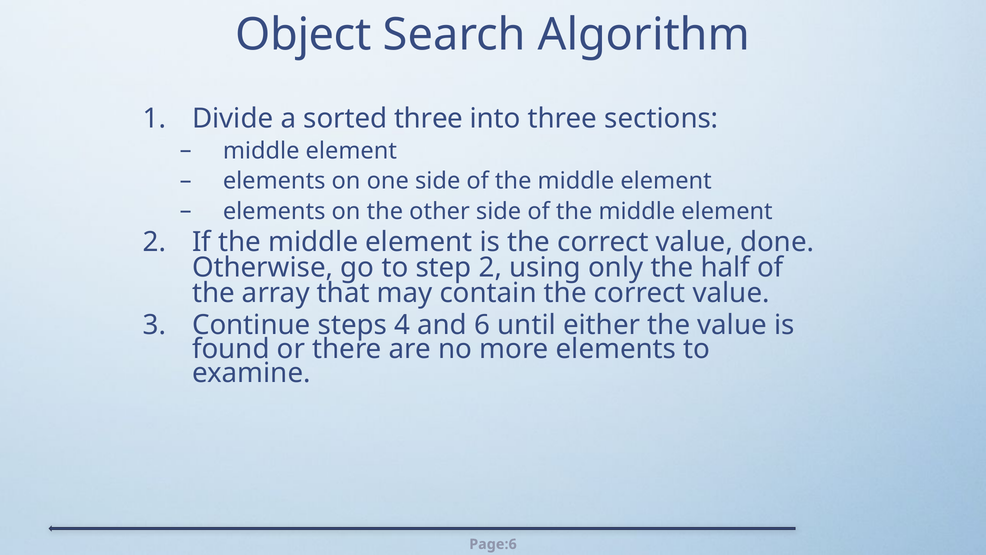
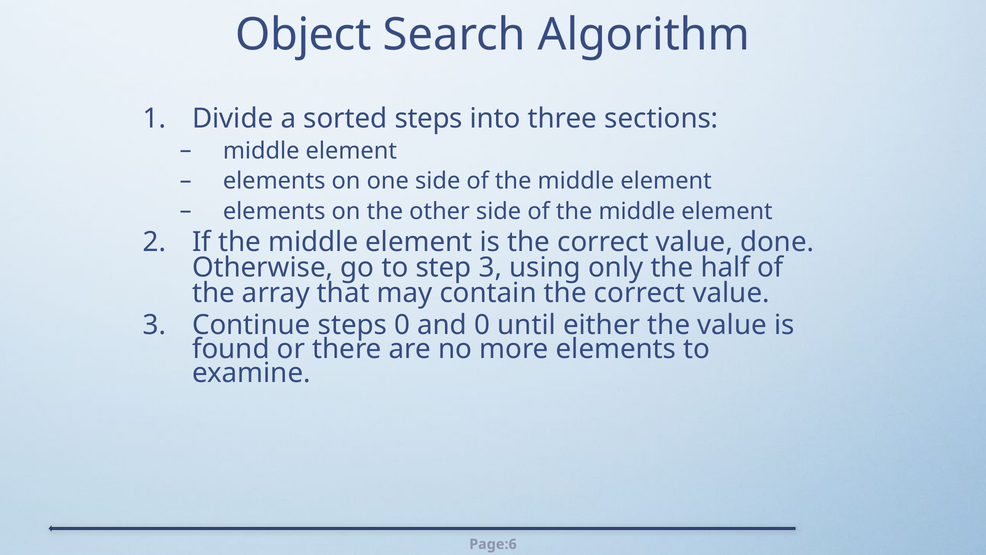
sorted three: three -> steps (429, 118)
step 2: 2 -> 3 (490, 268)
steps 4: 4 -> 0 (402, 325)
and 6: 6 -> 0 (482, 325)
